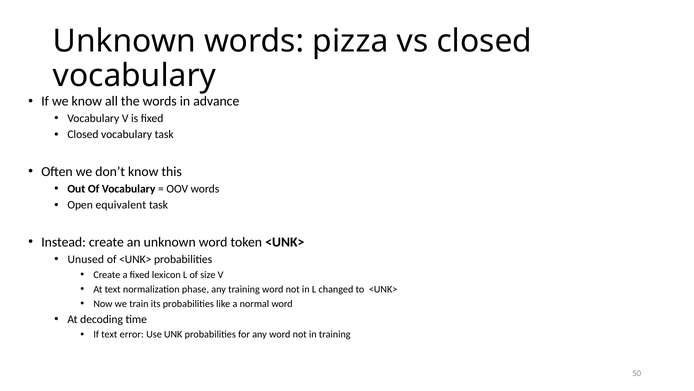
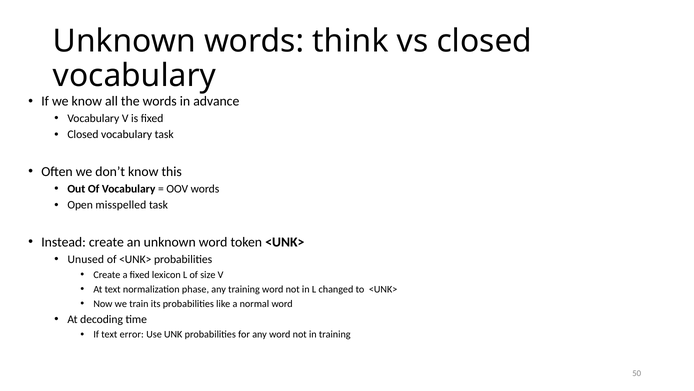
pizza: pizza -> think (350, 41)
equivalent: equivalent -> misspelled (121, 205)
